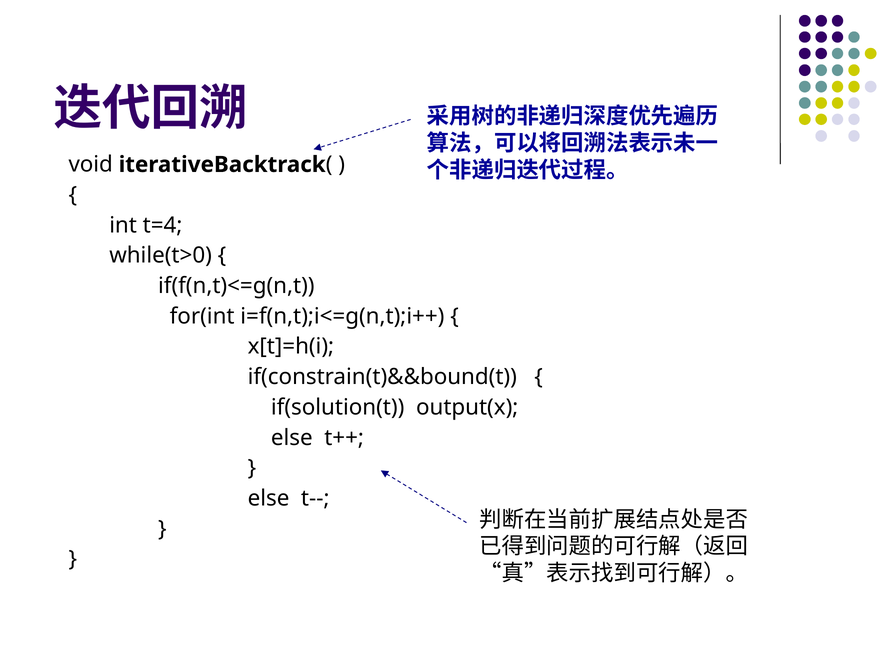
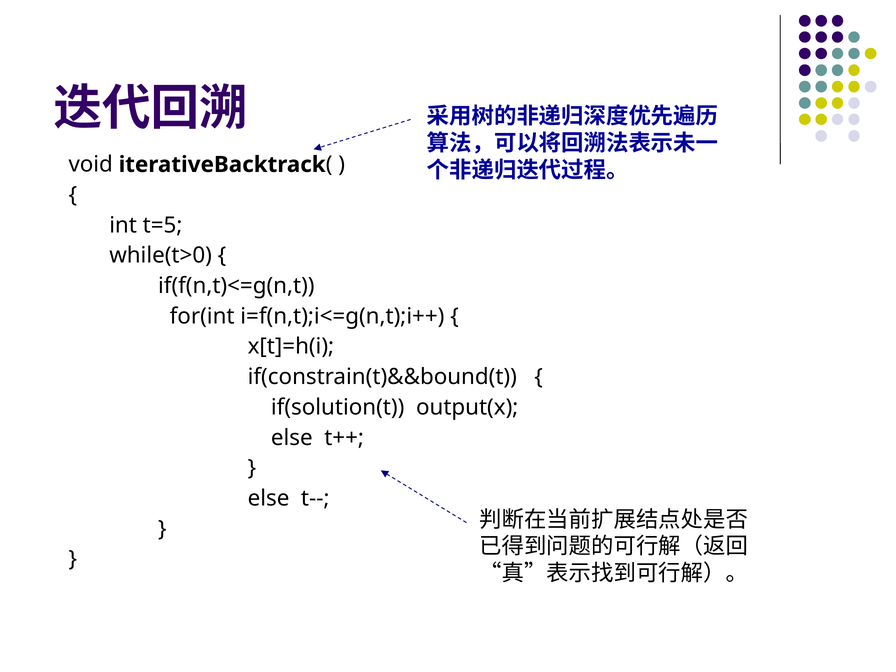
t=4: t=4 -> t=5 (163, 225)
